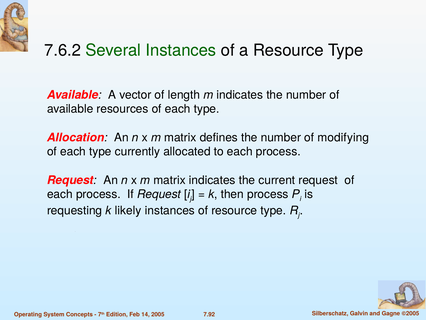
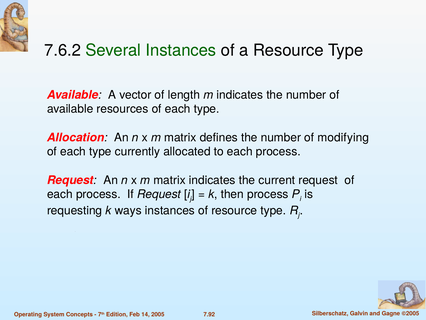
likely: likely -> ways (128, 210)
